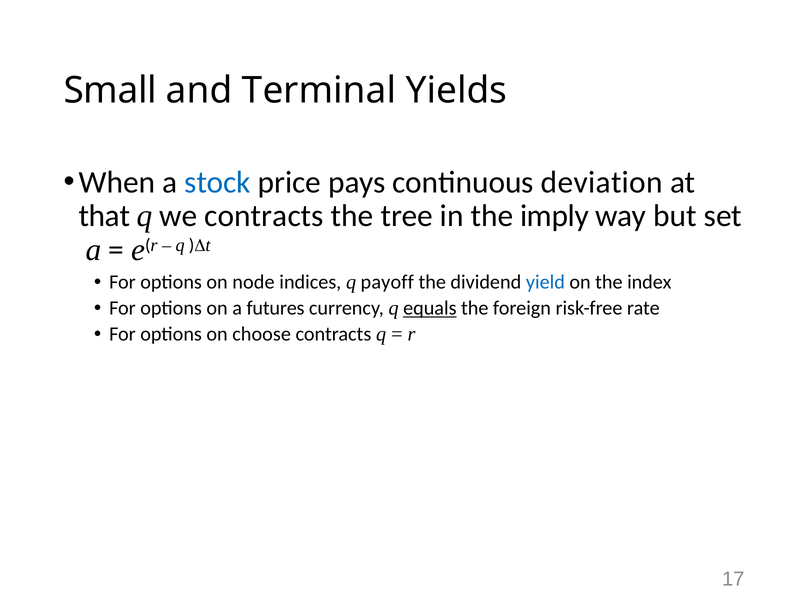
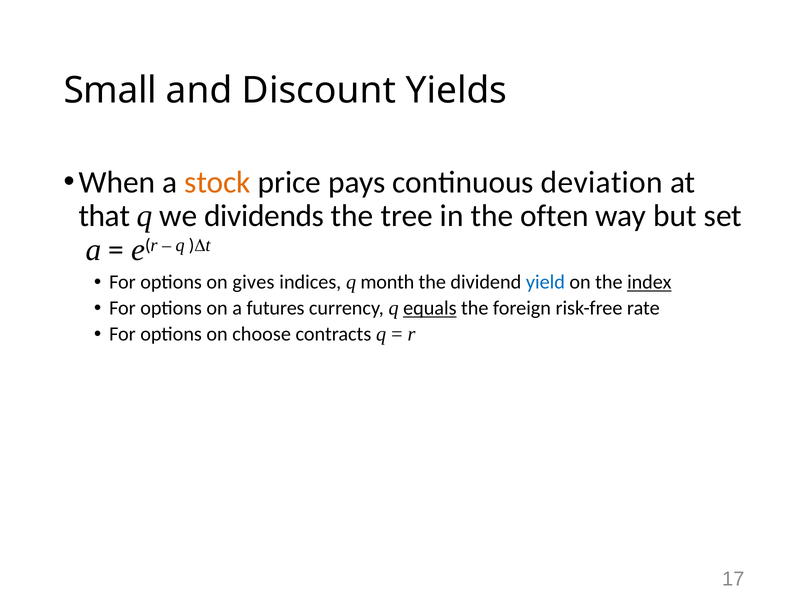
Terminal: Terminal -> Discount (319, 91)
stock colour: blue -> orange (218, 182)
we contracts: contracts -> dividends (264, 216)
imply: imply -> often (554, 216)
node: node -> gives (253, 282)
payoff: payoff -> month (387, 282)
index underline: none -> present (649, 282)
